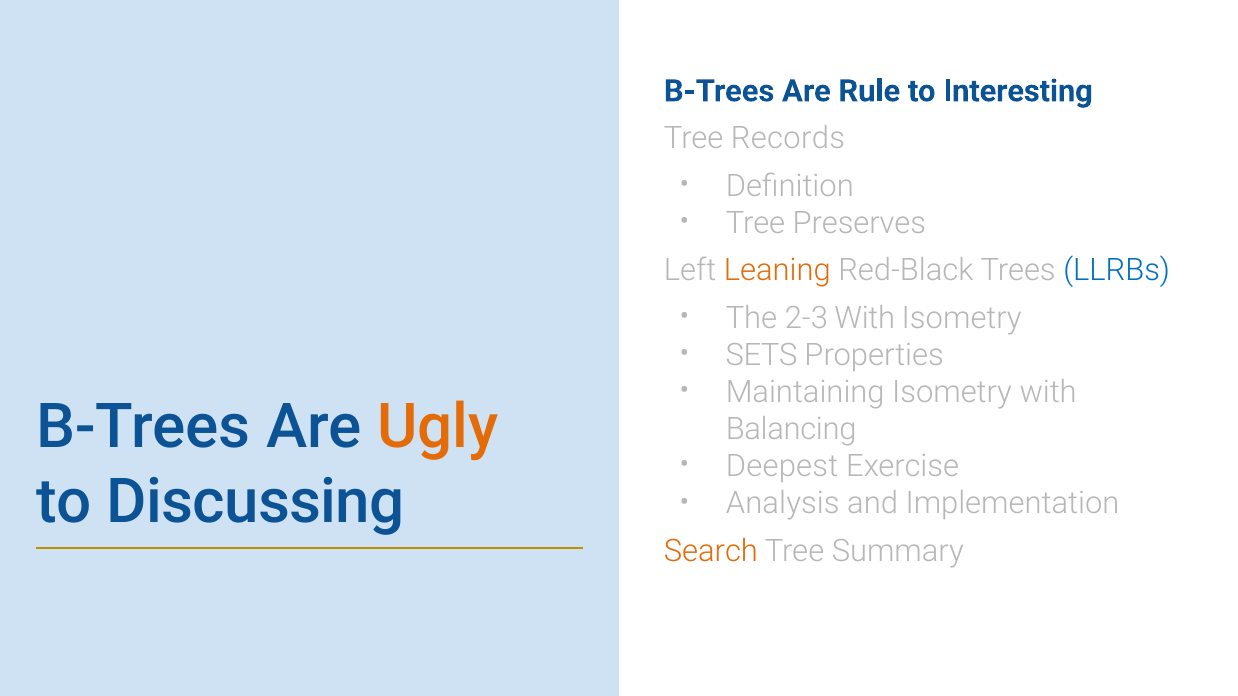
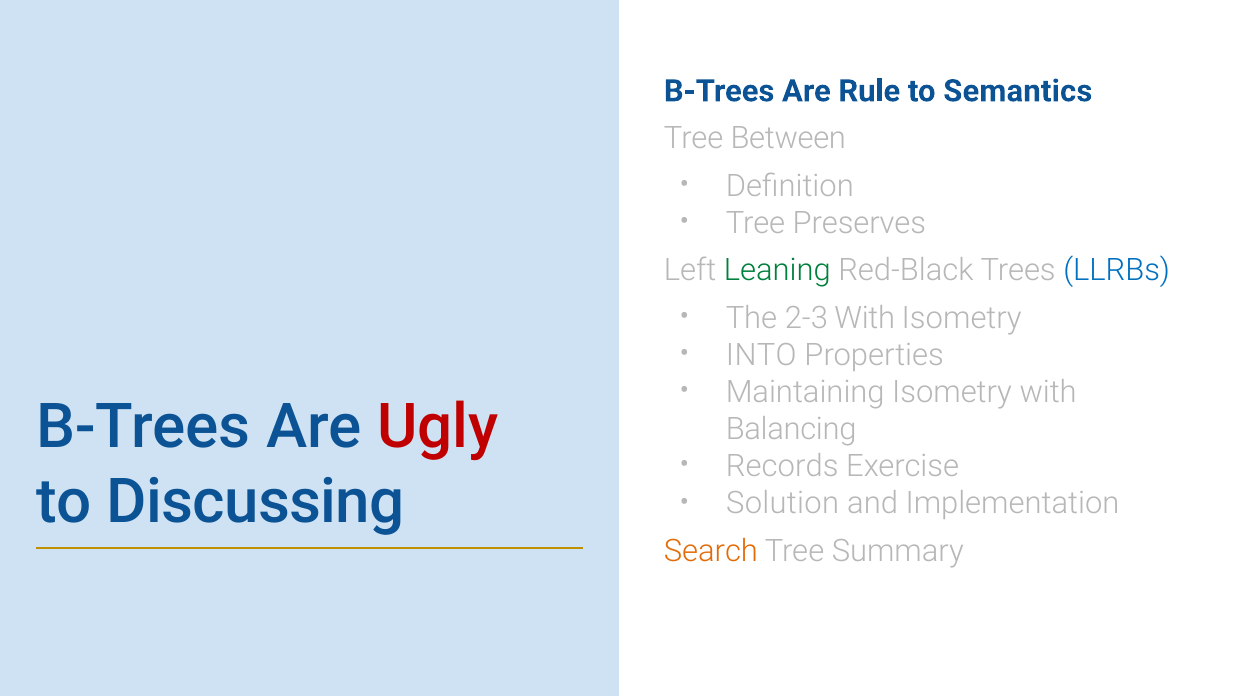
Interesting: Interesting -> Semantics (1018, 91)
Records: Records -> Between (788, 139)
Leaning colour: orange -> green (777, 271)
SETS: SETS -> INTO (761, 355)
Ugly colour: orange -> red (438, 428)
Deepest: Deepest -> Records (782, 467)
Analysis: Analysis -> Solution (783, 504)
